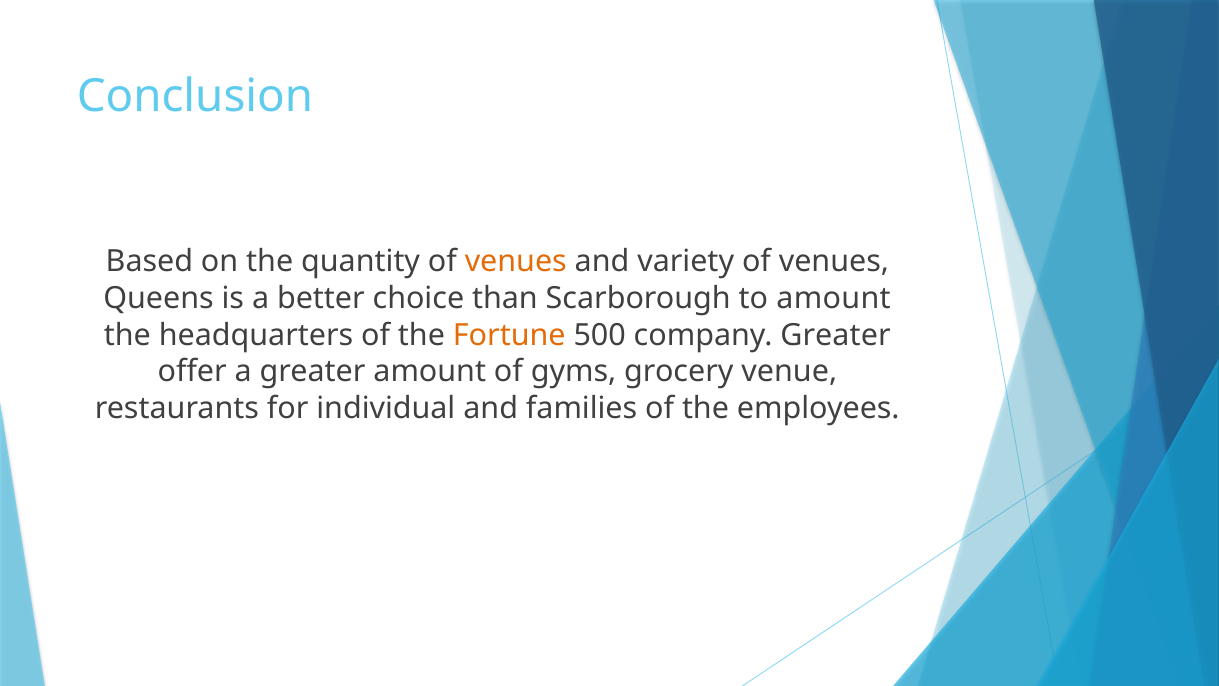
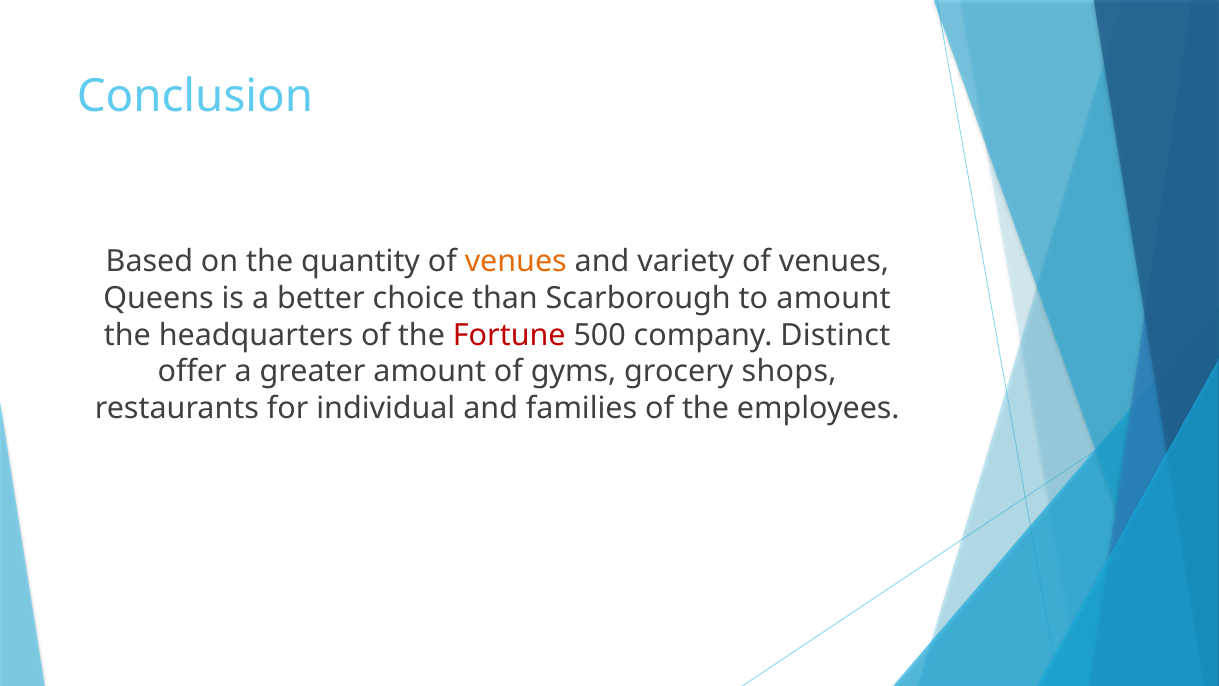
Fortune colour: orange -> red (509, 335)
company Greater: Greater -> Distinct (835, 335)
venue: venue -> shops (789, 371)
